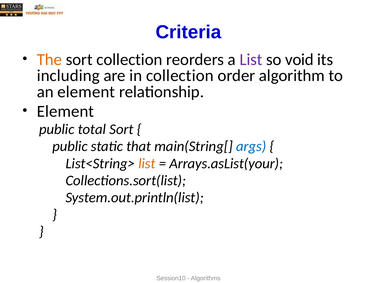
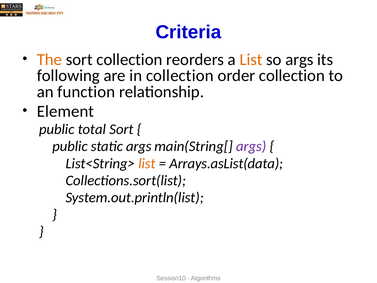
List colour: purple -> orange (251, 59)
so void: void -> args (299, 59)
including: including -> following (68, 76)
order algorithm: algorithm -> collection (292, 76)
an element: element -> function (86, 92)
static that: that -> args (139, 146)
args colour: blue -> purple (251, 146)
Arrays.asList(your: Arrays.asList(your -> Arrays.asList(data (226, 163)
